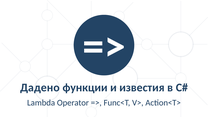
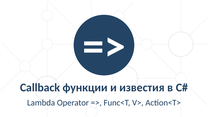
Дадено: Дадено -> Callback (40, 88)
